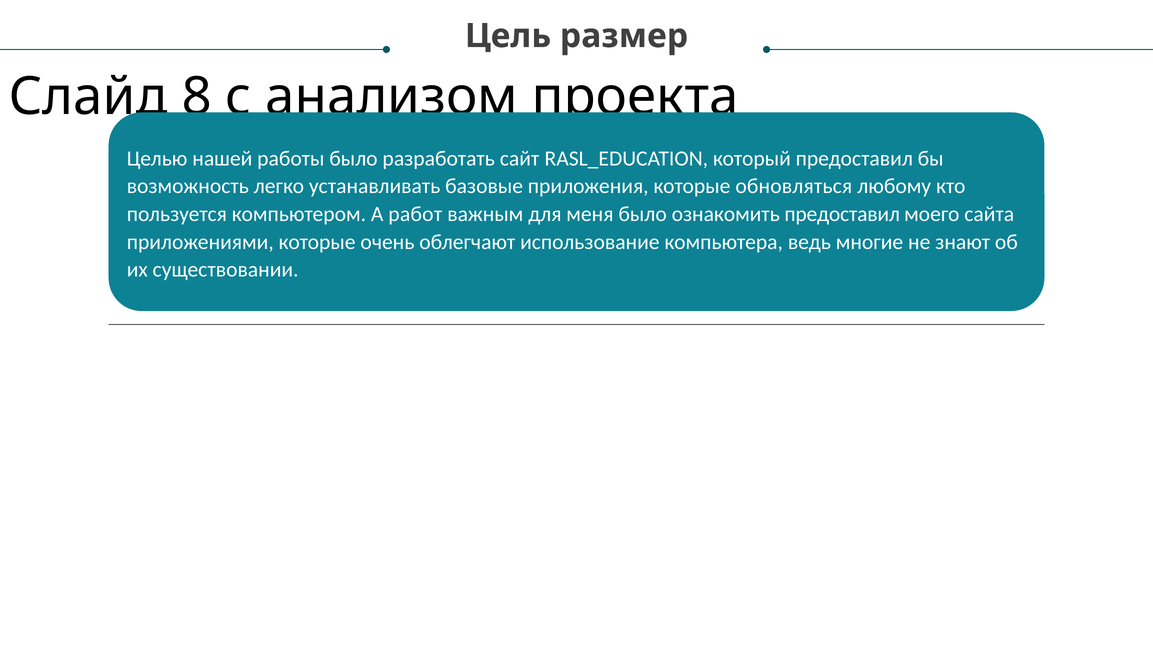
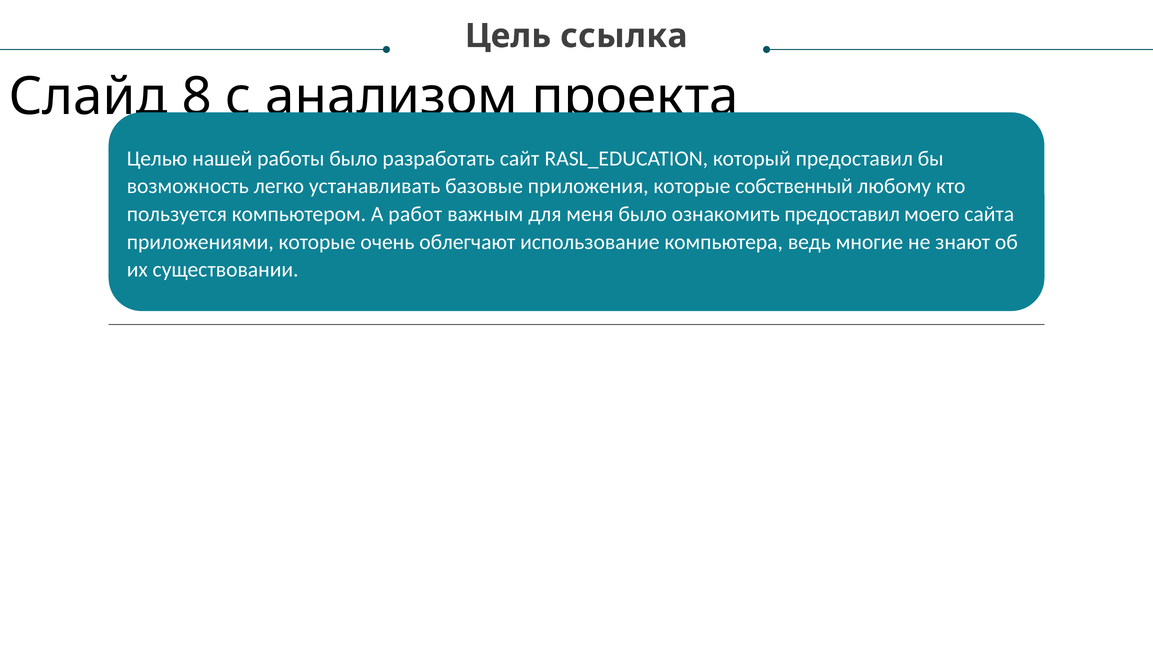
размер: размер -> ссылка (624, 36)
обновляться: обновляться -> собственный (794, 186)
